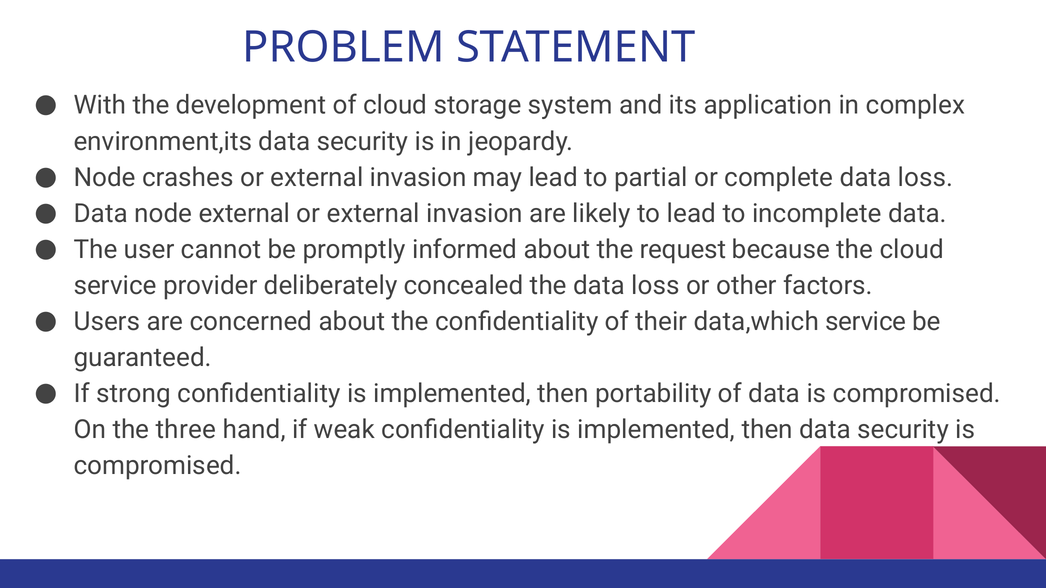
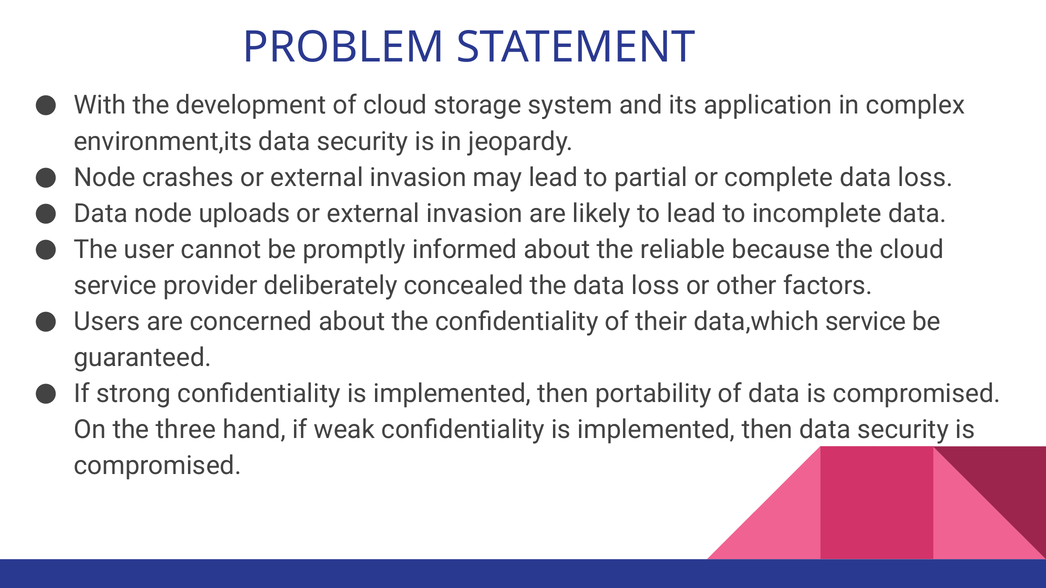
node external: external -> uploads (244, 214)
request: request -> reliable (683, 250)
